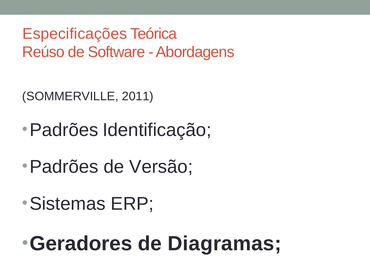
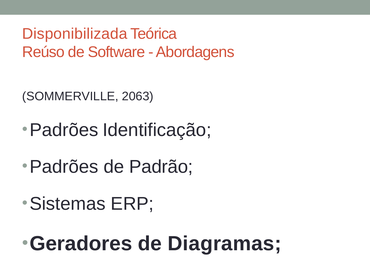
Especificações: Especificações -> Disponibilizada (75, 34)
2011: 2011 -> 2063 (138, 96)
Versão: Versão -> Padrão (161, 167)
